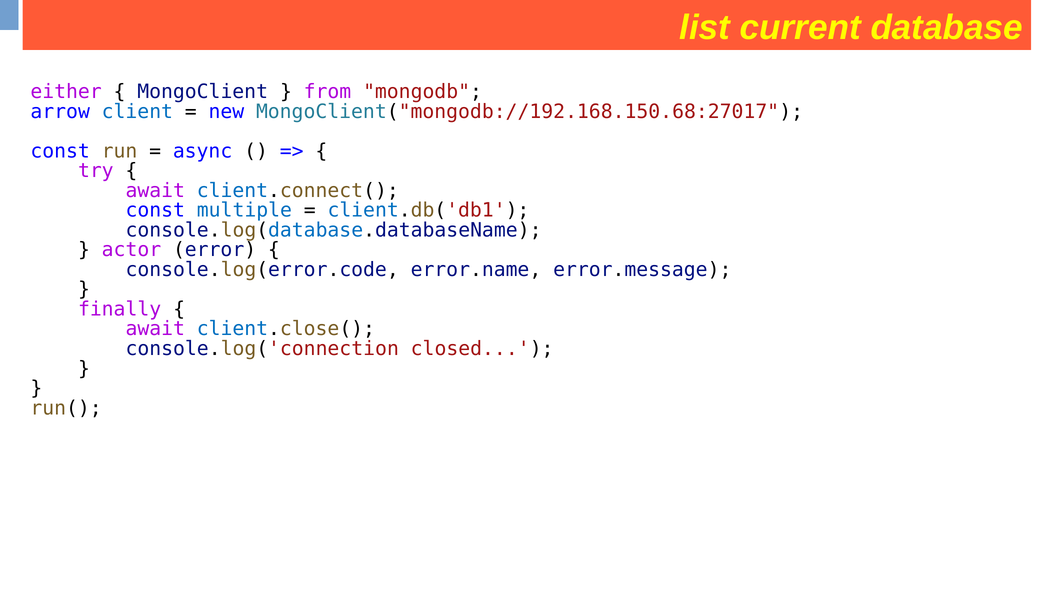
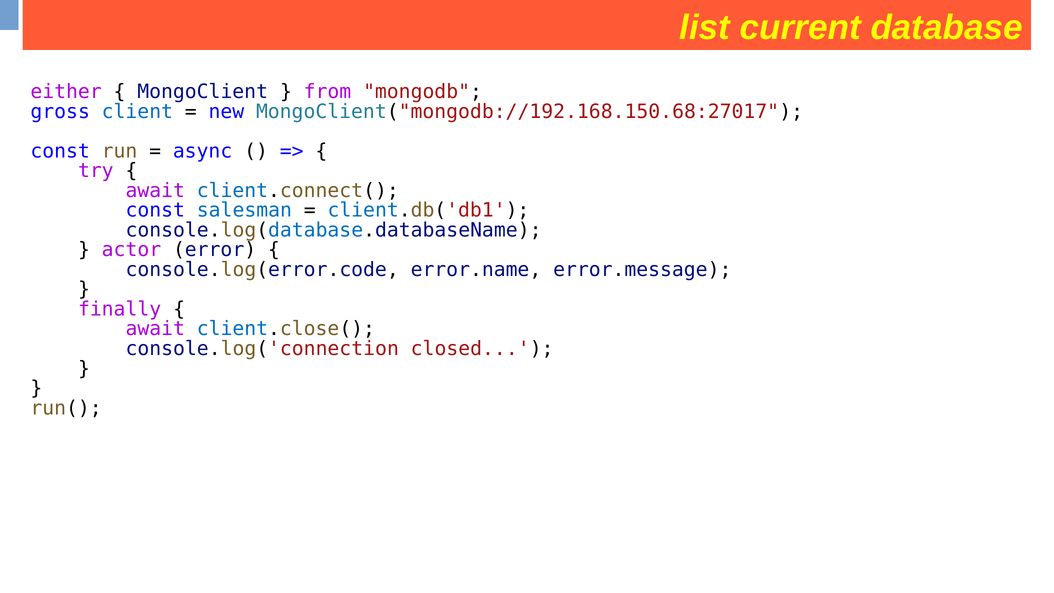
arrow: arrow -> gross (60, 111)
multiple: multiple -> salesman (244, 210)
